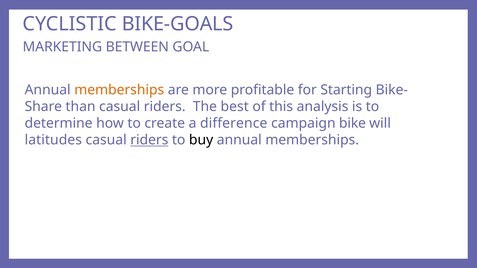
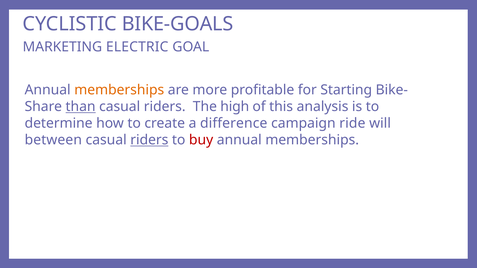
BETWEEN: BETWEEN -> ELECTRIC (137, 47)
than underline: none -> present (81, 107)
best: best -> high (235, 107)
bike: bike -> ride (352, 124)
latitudes: latitudes -> between (53, 140)
buy colour: black -> red (201, 140)
